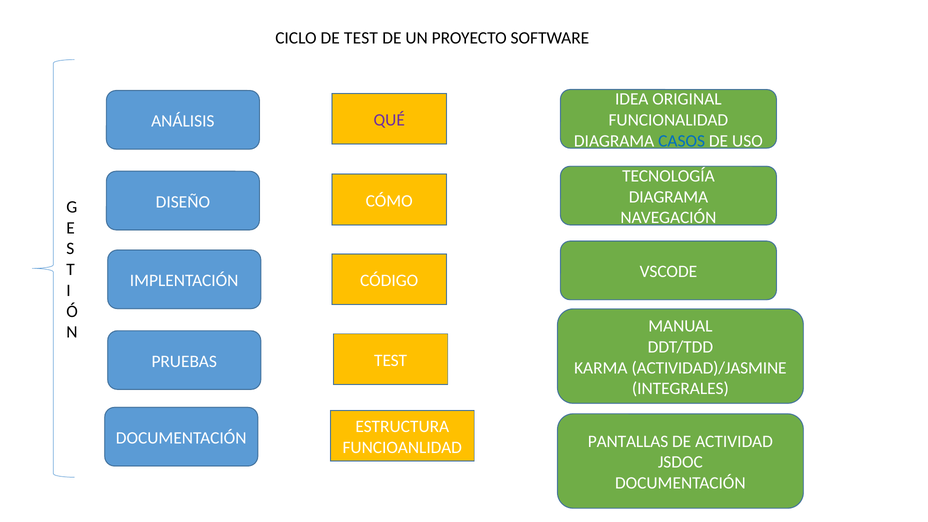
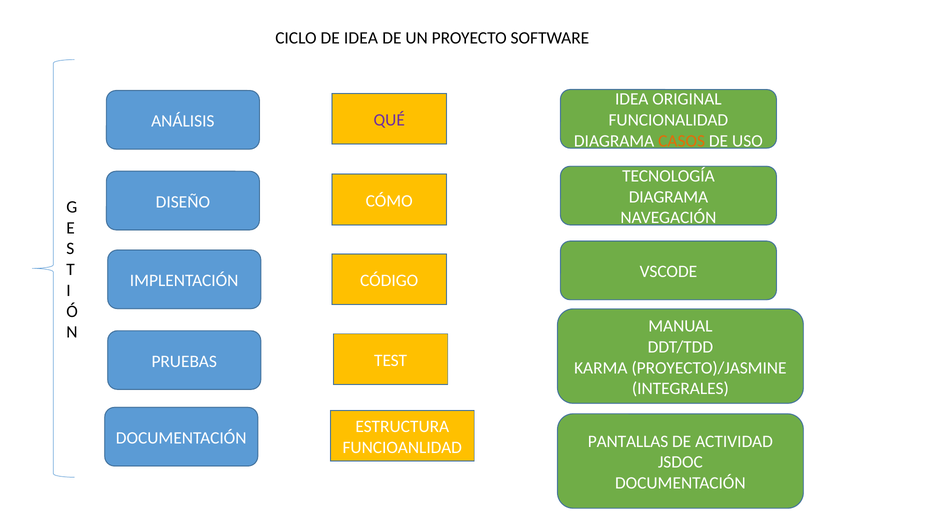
DE TEST: TEST -> IDEA (361, 38)
CASOS colour: blue -> orange (682, 141)
ACTIVIDAD)/JASMINE: ACTIVIDAD)/JASMINE -> PROYECTO)/JASMINE (709, 368)
